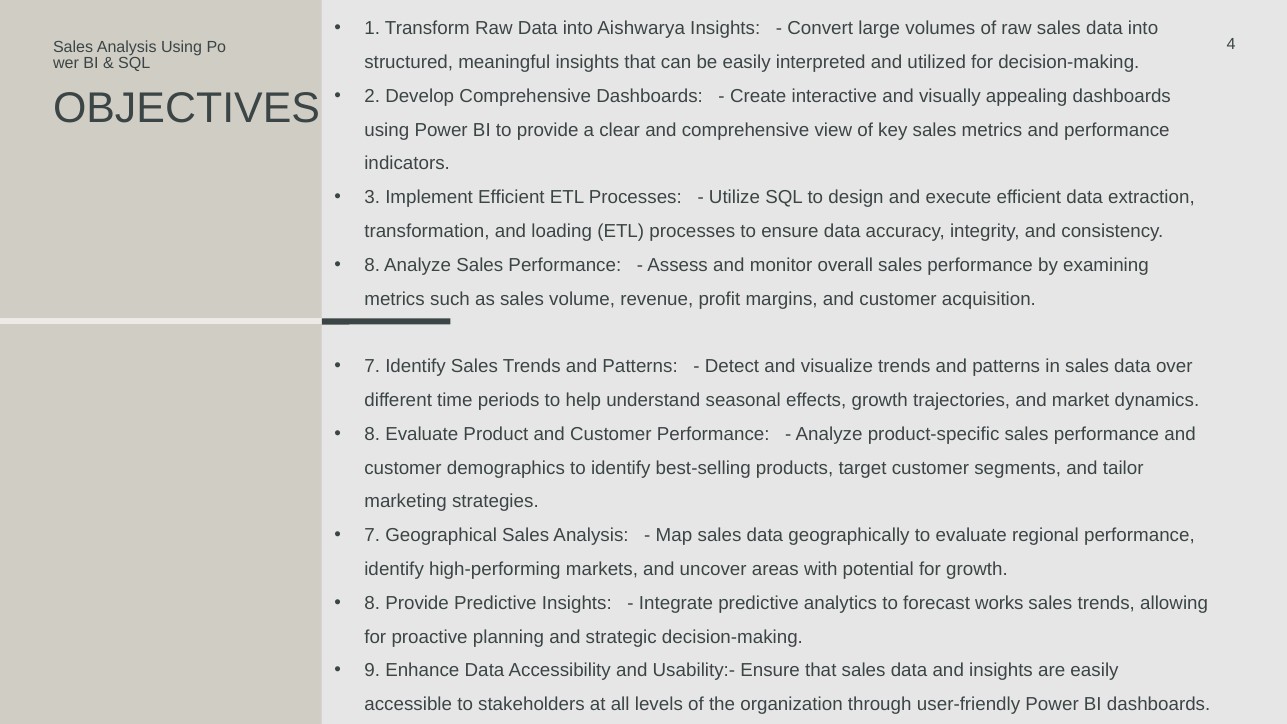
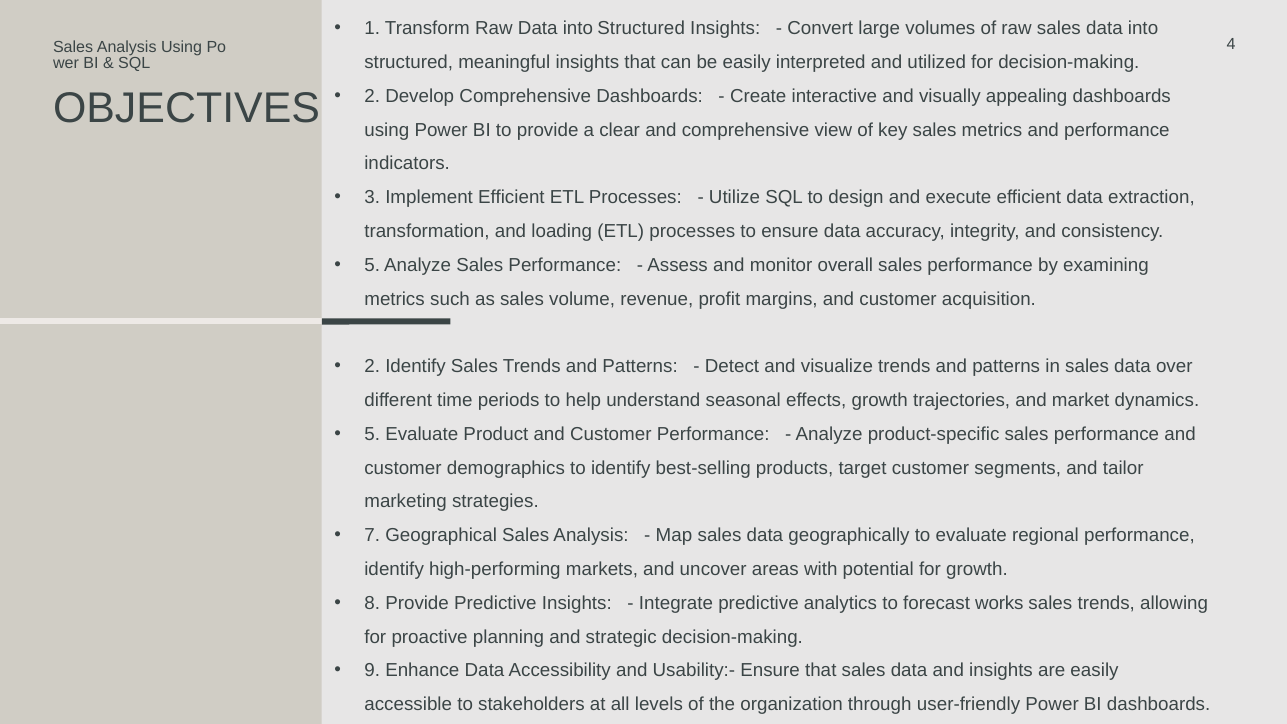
Raw Data into Aishwarya: Aishwarya -> Structured (641, 29)
8: 8 -> 5 (372, 265)
7: 7 -> 2 (372, 366)
8: 8 -> 5 (372, 434)
